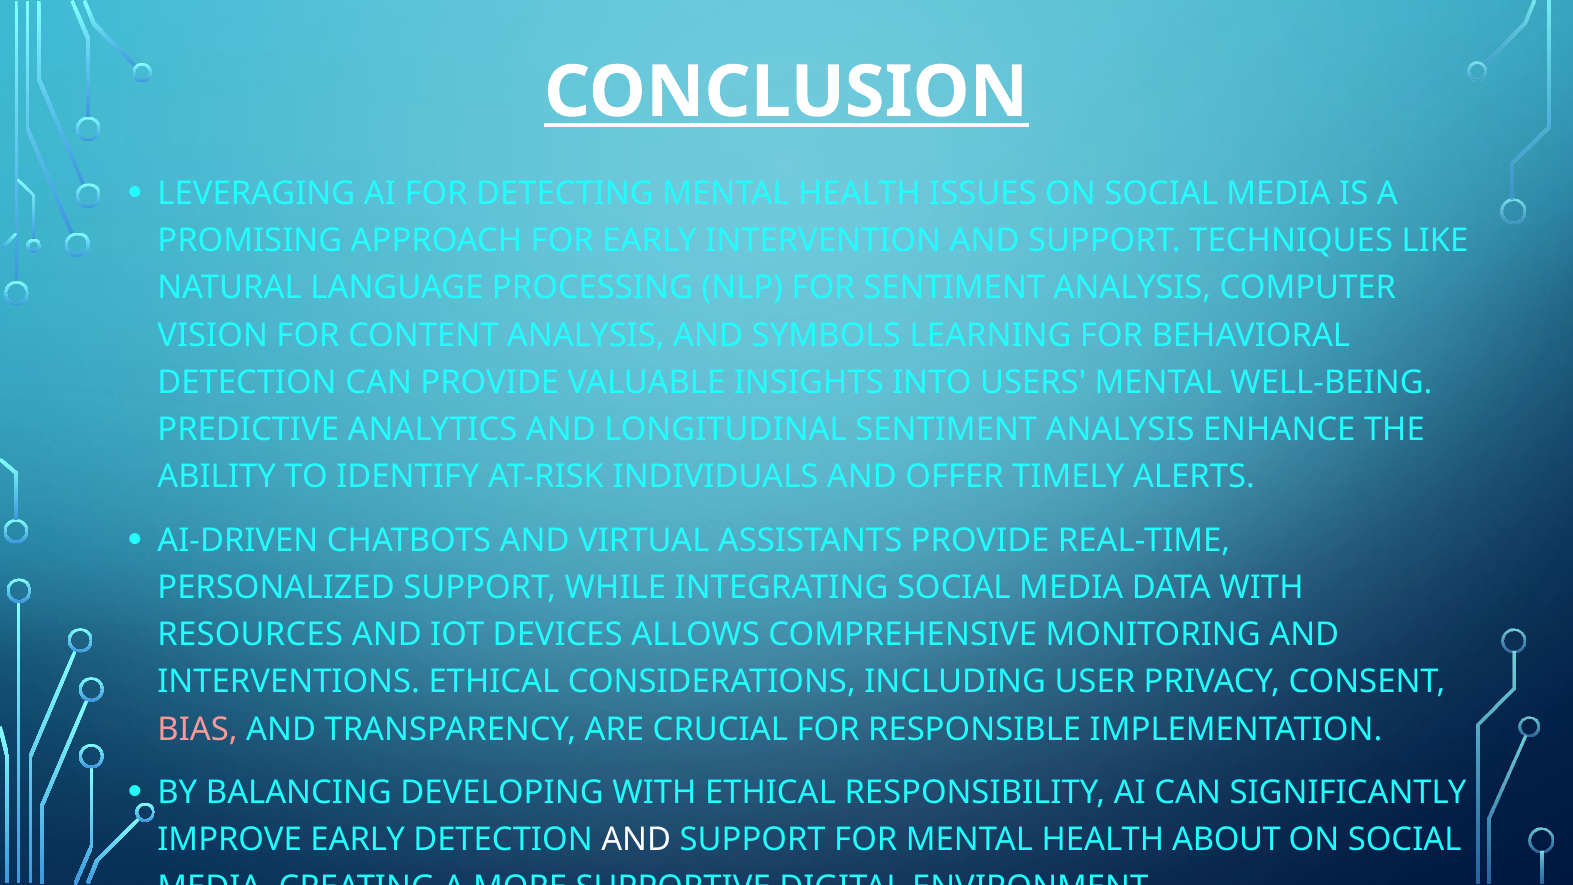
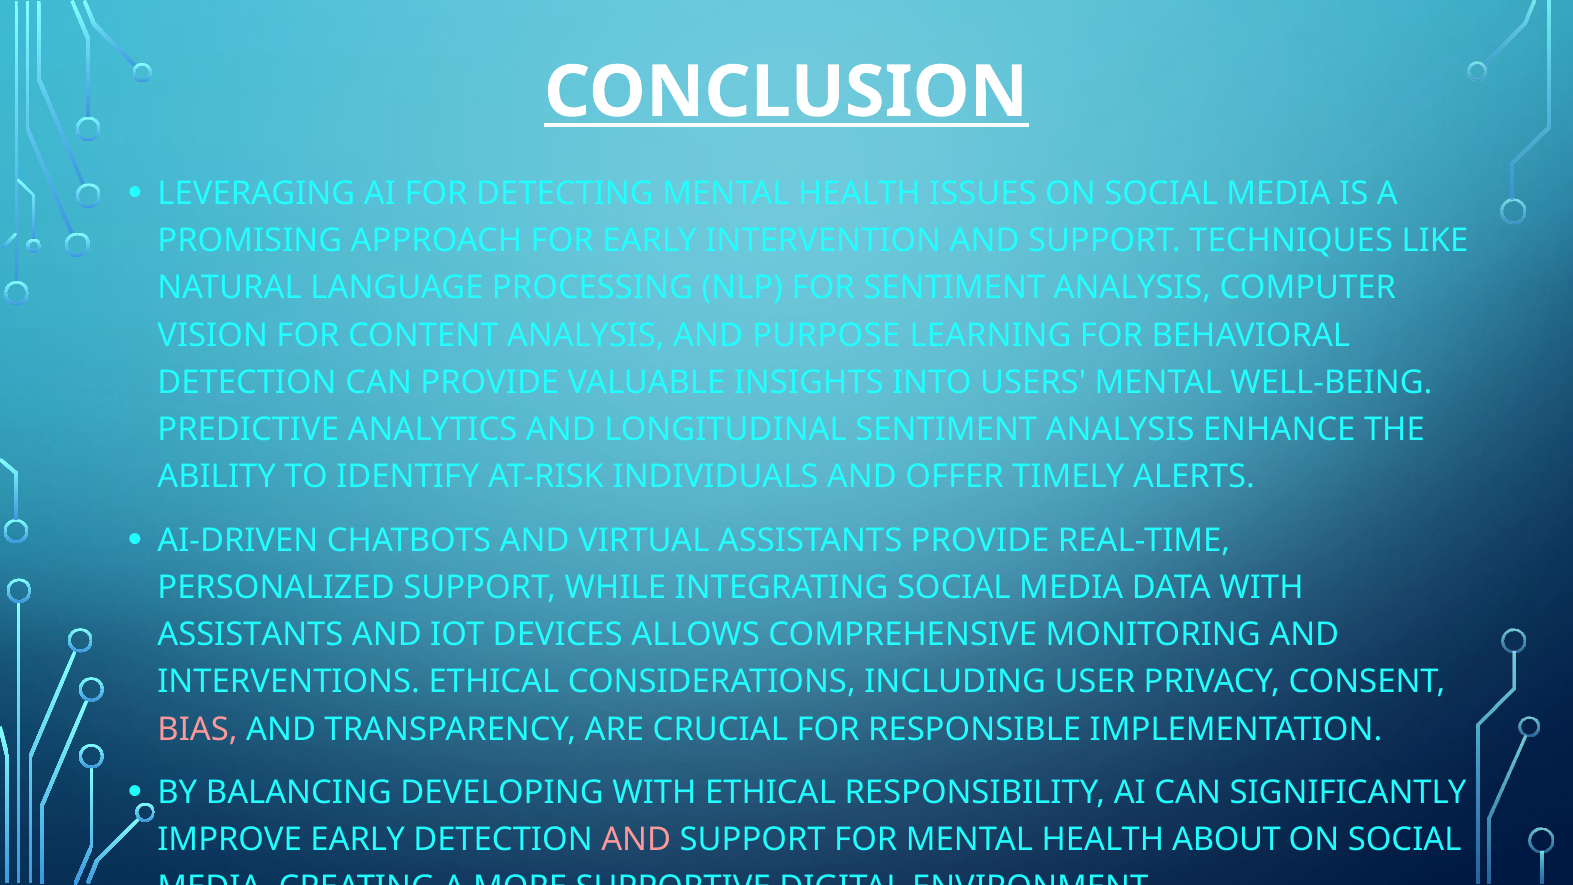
SYMBOLS: SYMBOLS -> PURPOSE (826, 335)
RESOURCES: RESOURCES -> ASSISTANTS (250, 635)
AND colour: white -> pink (636, 840)
